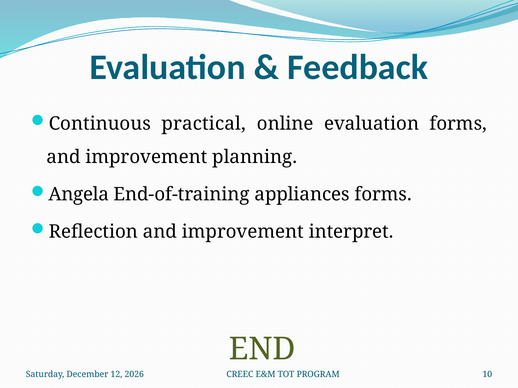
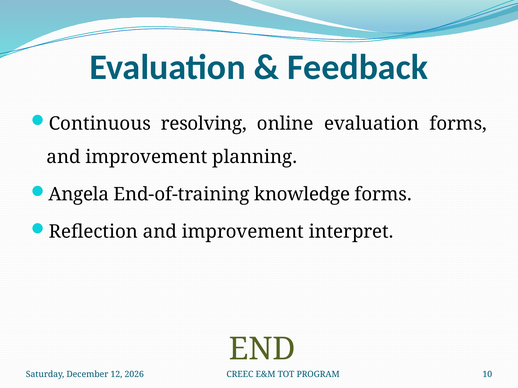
practical: practical -> resolving (204, 124)
appliances: appliances -> knowledge (302, 195)
